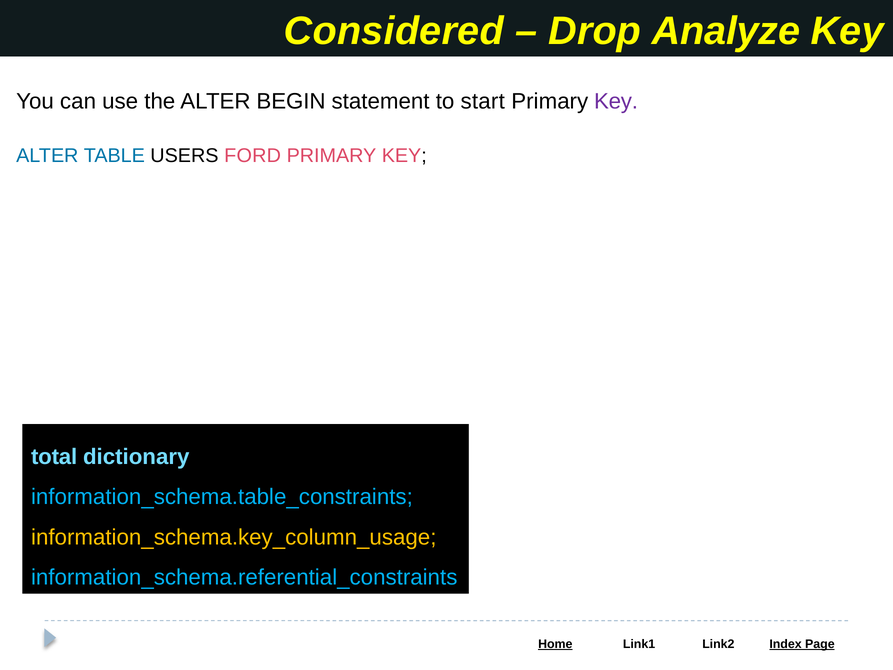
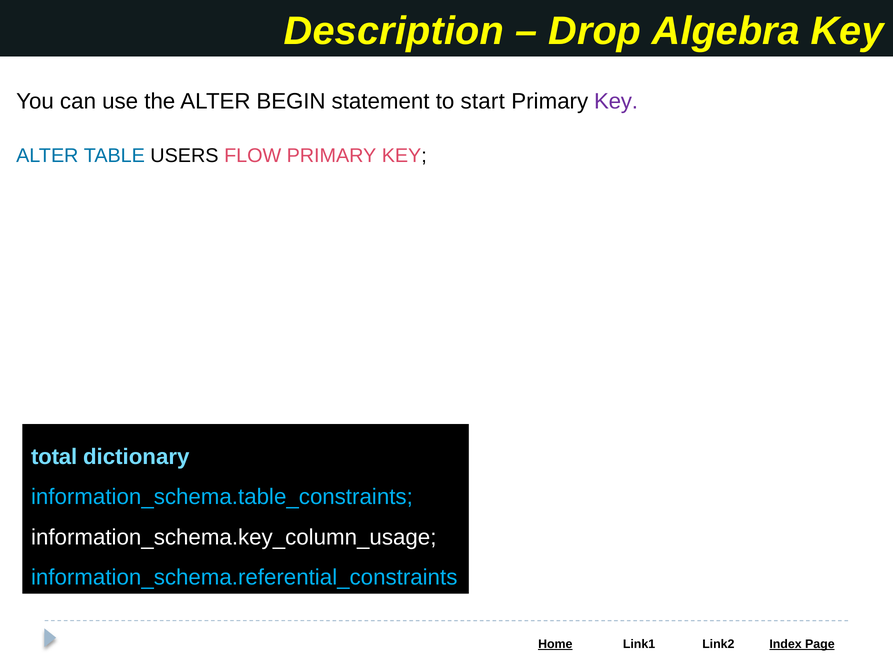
Considered: Considered -> Description (394, 31)
Analyze: Analyze -> Algebra (726, 31)
FORD: FORD -> FLOW (253, 156)
information_schema.key_column_usage colour: yellow -> white (234, 537)
